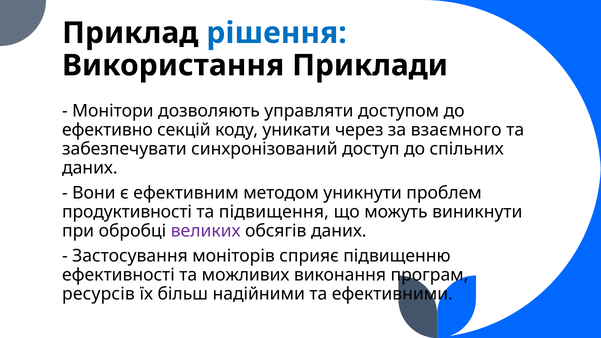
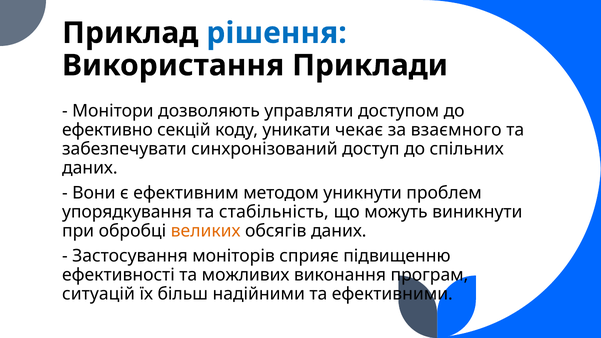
через: через -> чекає (359, 130)
продуктивності: продуктивності -> упорядкування (127, 212)
підвищення: підвищення -> стабільність (274, 212)
великих colour: purple -> orange (206, 231)
ресурсів: ресурсів -> ситуацій (99, 294)
